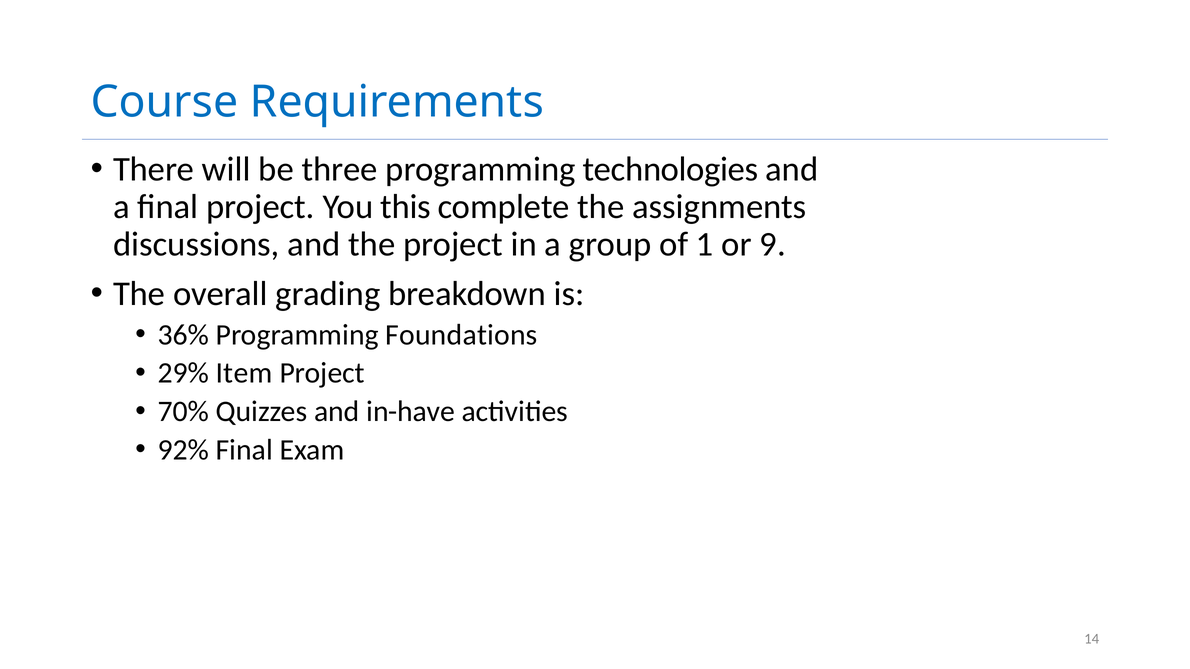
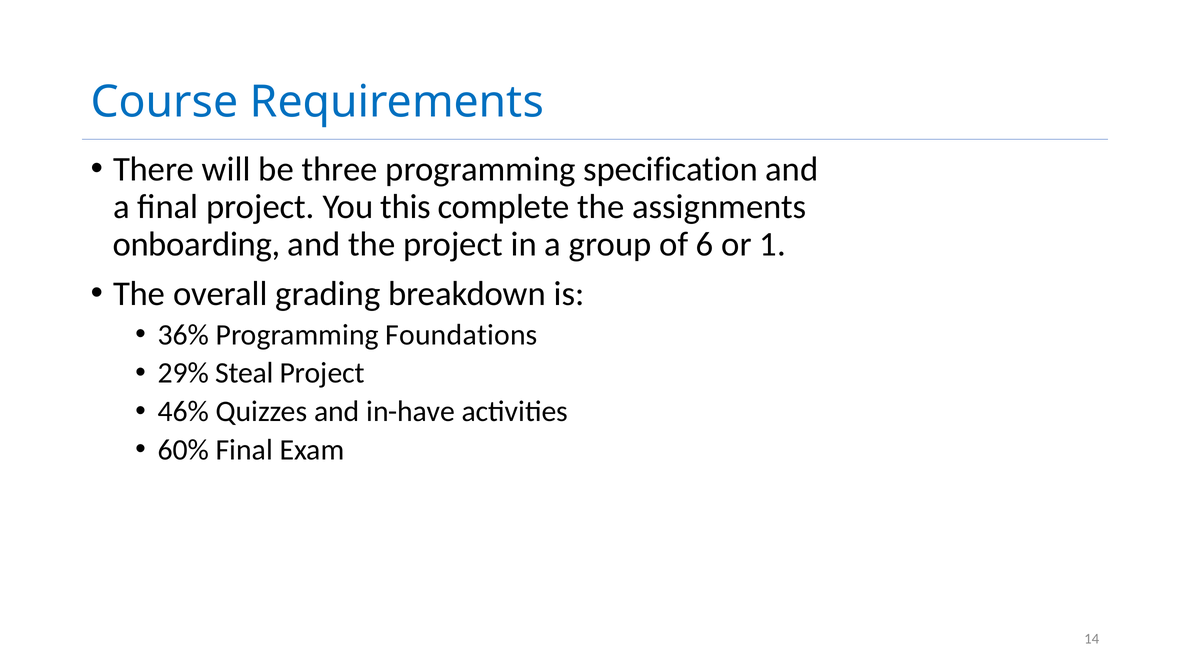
technologies: technologies -> specification (671, 169)
discussions: discussions -> onboarding (196, 244)
1: 1 -> 6 (705, 244)
9: 9 -> 1 (773, 244)
Item: Item -> Steal (244, 373)
70%: 70% -> 46% (183, 412)
92%: 92% -> 60% (183, 450)
